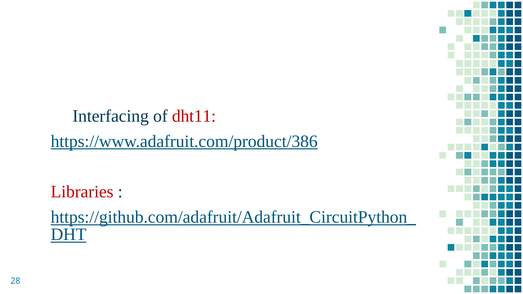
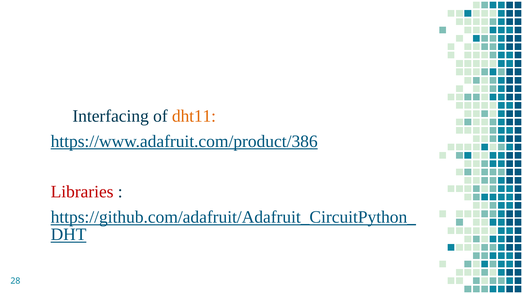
dht11 colour: red -> orange (194, 116)
